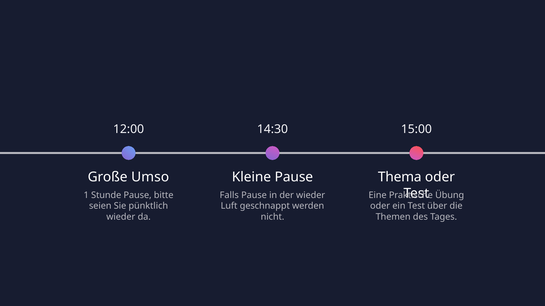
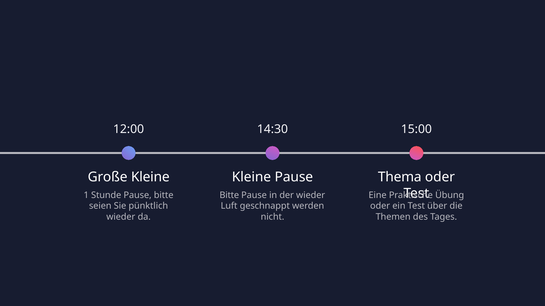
Große Umso: Umso -> Kleine (150, 177)
Falls: Falls -> Bitte (229, 195)
